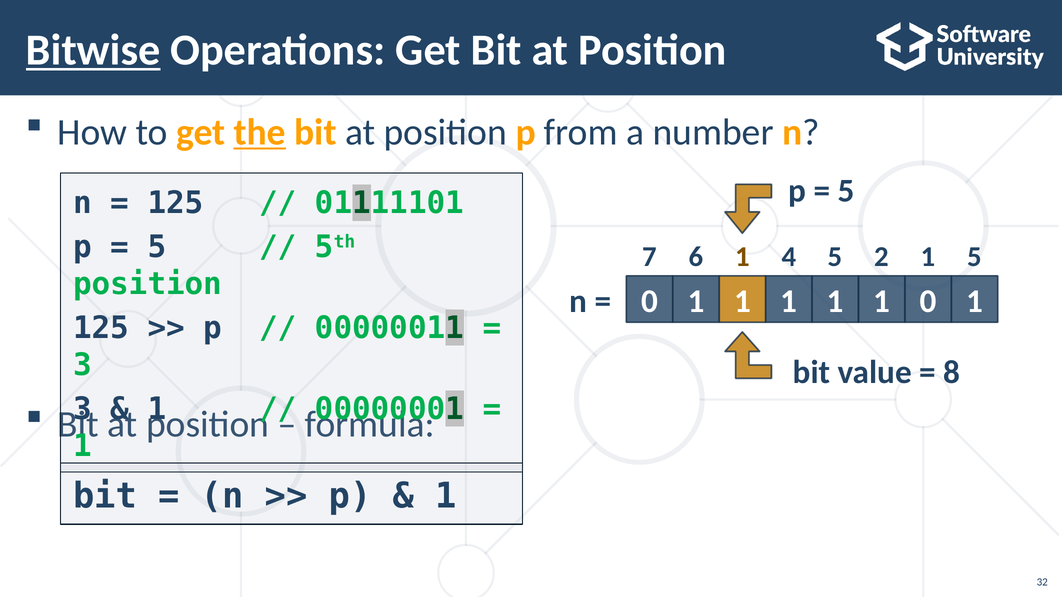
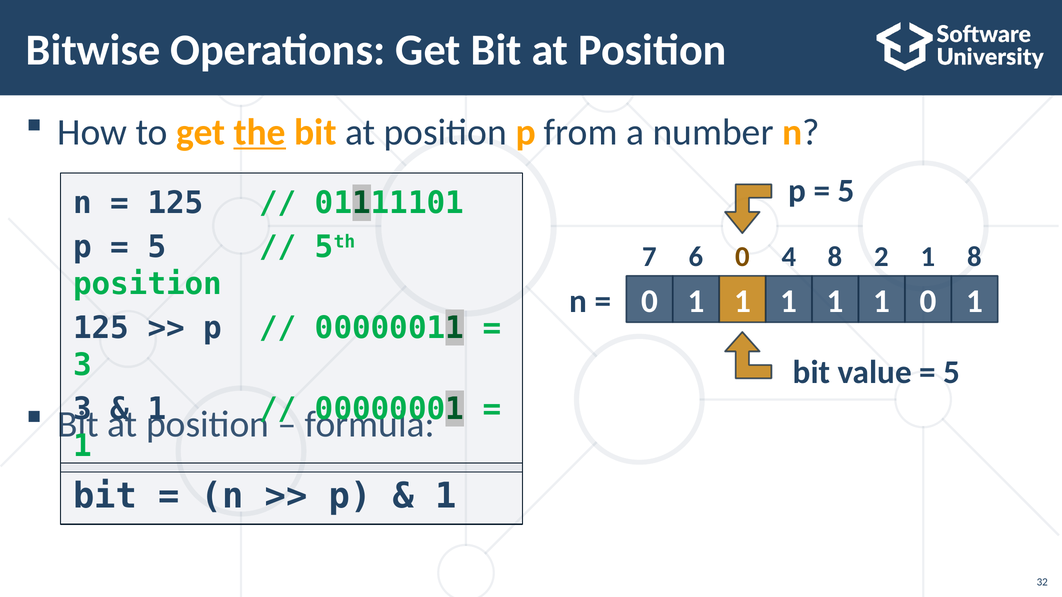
Bitwise underline: present -> none (93, 50)
6 1: 1 -> 0 (742, 257)
4 5: 5 -> 8 (835, 257)
1 5: 5 -> 8 (975, 257)
8: 8 -> 5 (952, 373)
